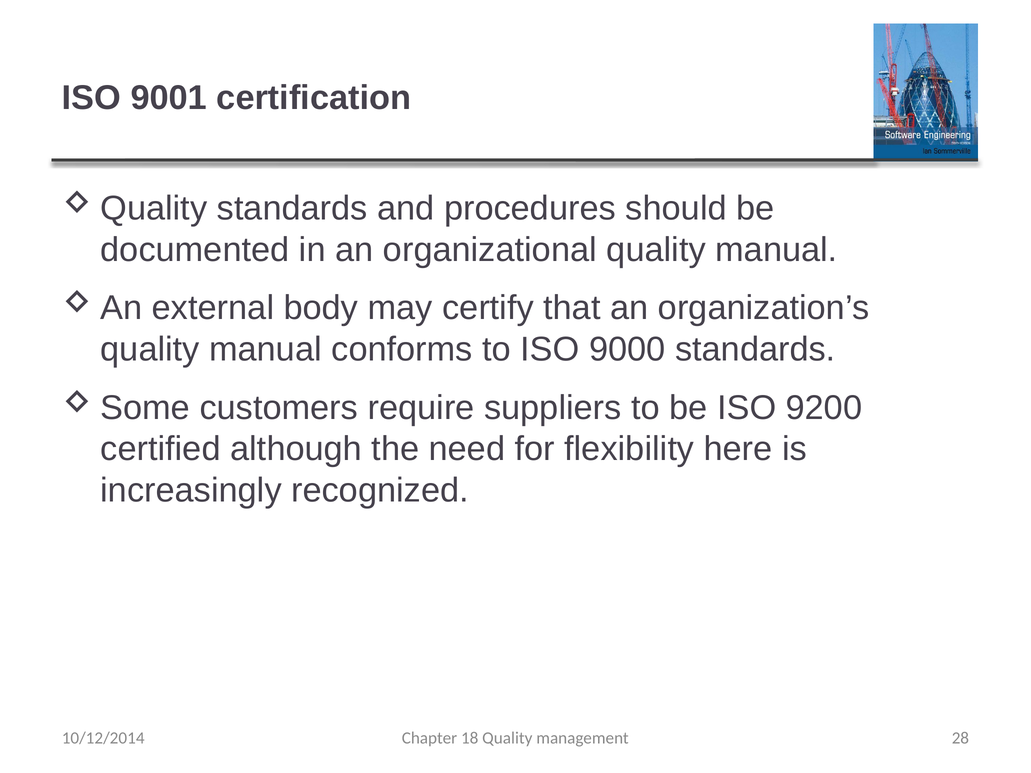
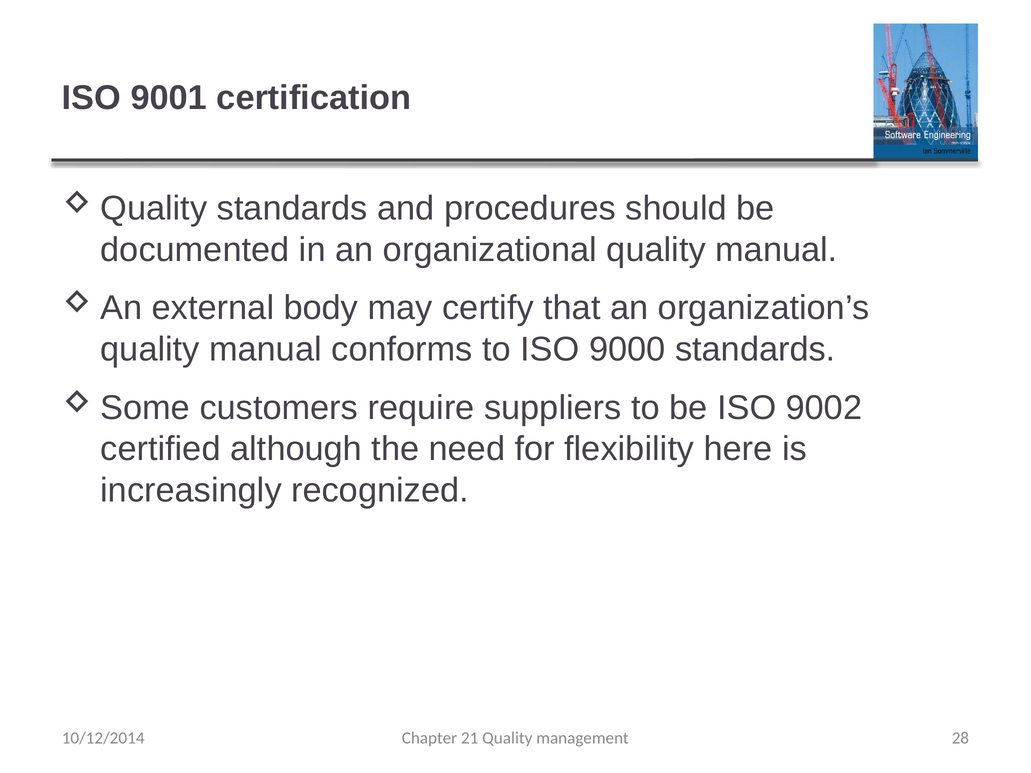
9200: 9200 -> 9002 (824, 408)
18: 18 -> 21 (470, 738)
